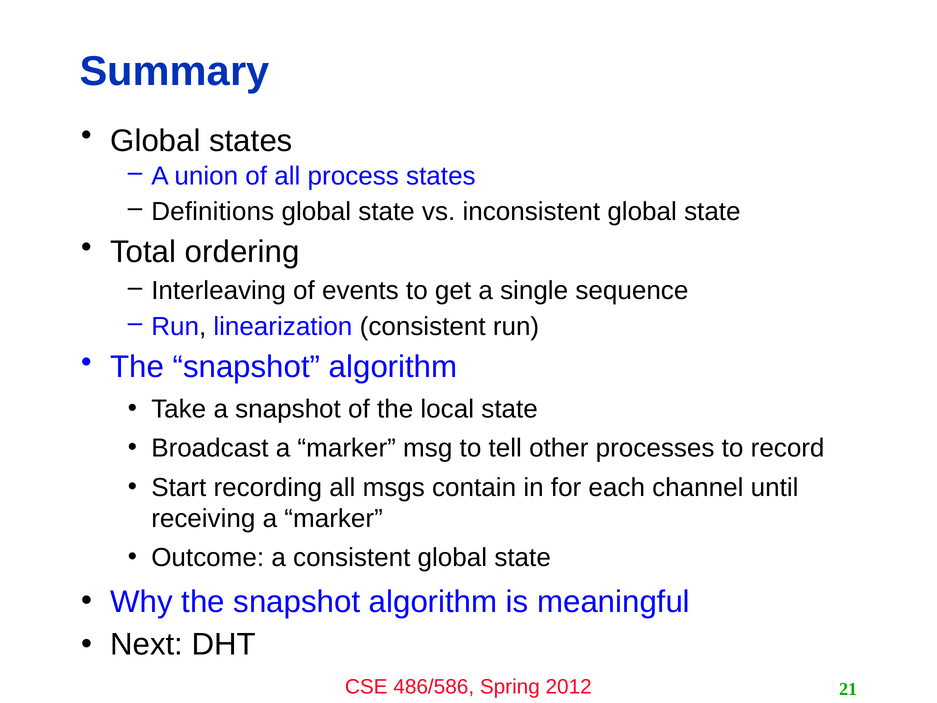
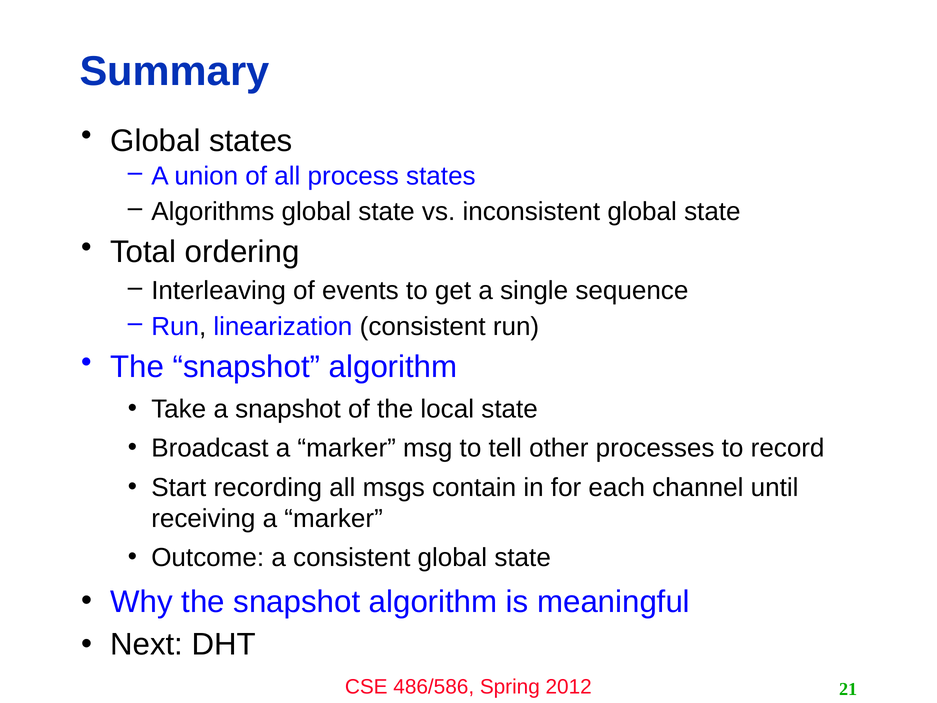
Definitions: Definitions -> Algorithms (213, 212)
